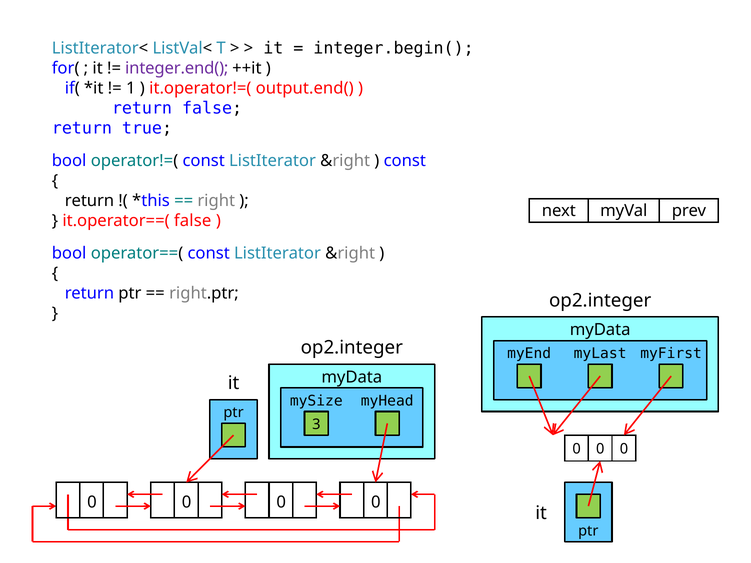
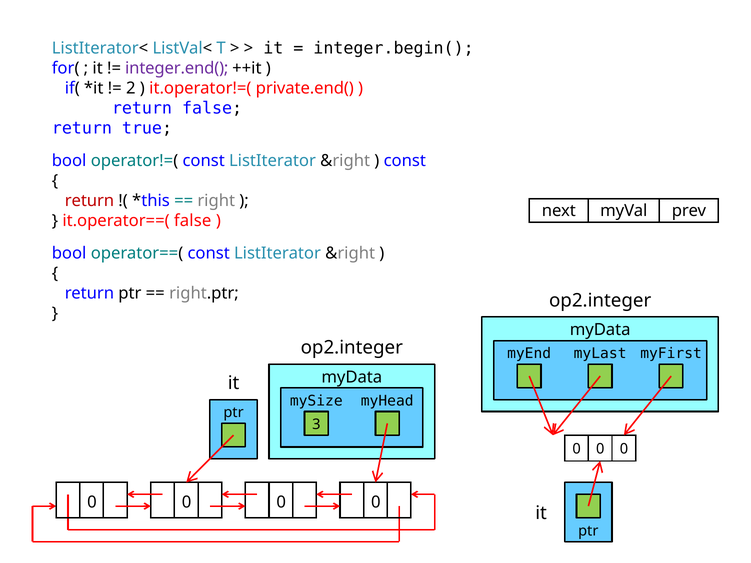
1: 1 -> 2 (131, 88)
output.end(: output.end( -> private.end( (305, 88)
return colour: black -> red (89, 201)
